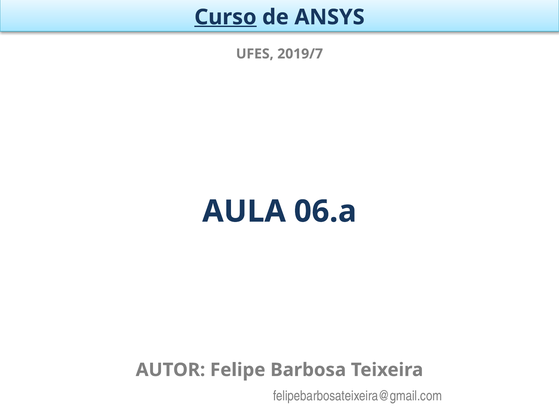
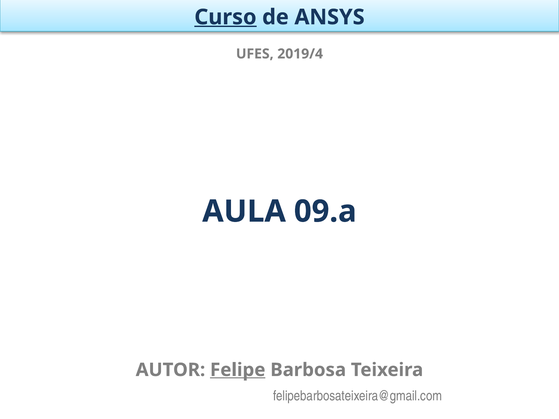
2019/7: 2019/7 -> 2019/4 (300, 54)
06.a: 06.a -> 09.a (325, 212)
Felipe underline: none -> present (238, 370)
